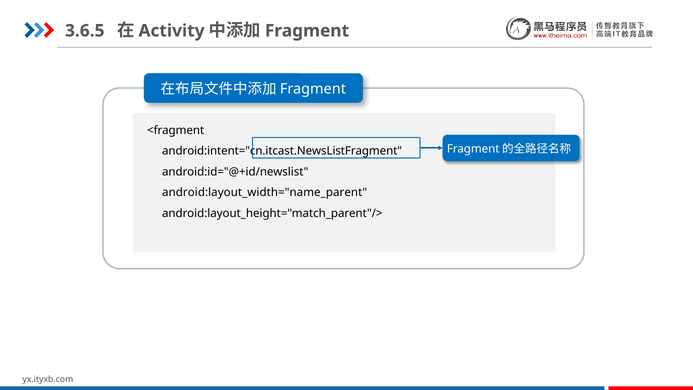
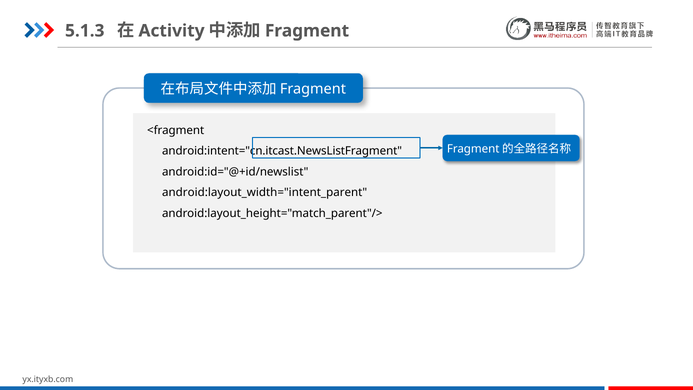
3.6.5: 3.6.5 -> 5.1.3 (85, 31)
android:layout_width="name_parent: android:layout_width="name_parent -> android:layout_width="intent_parent (265, 193)
